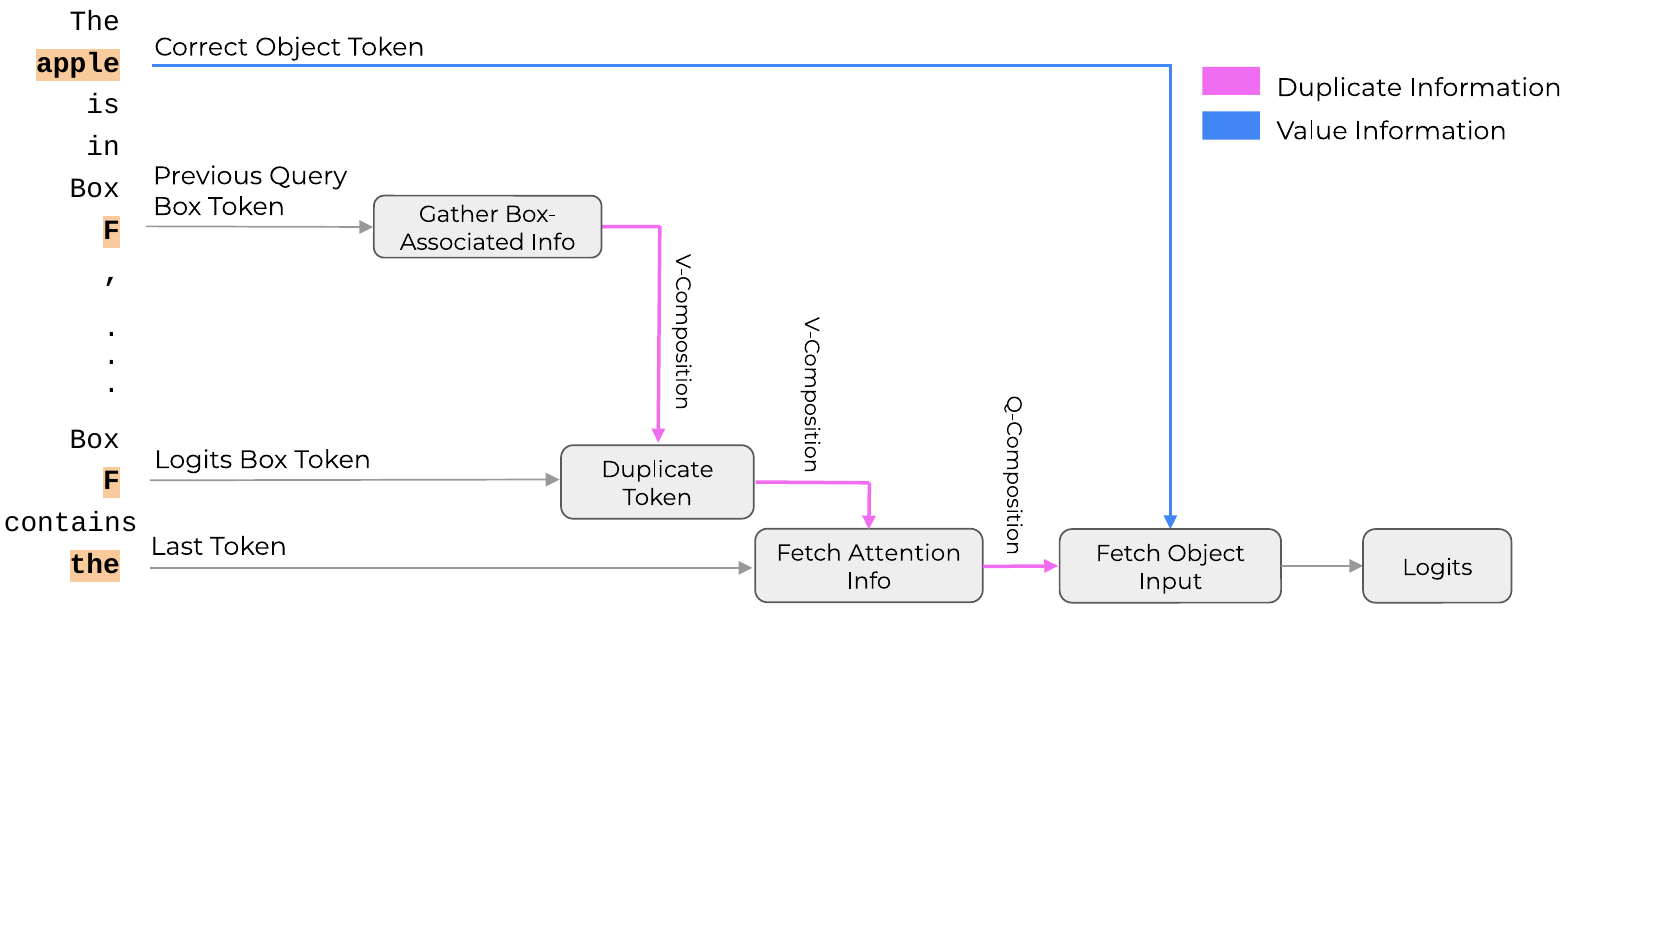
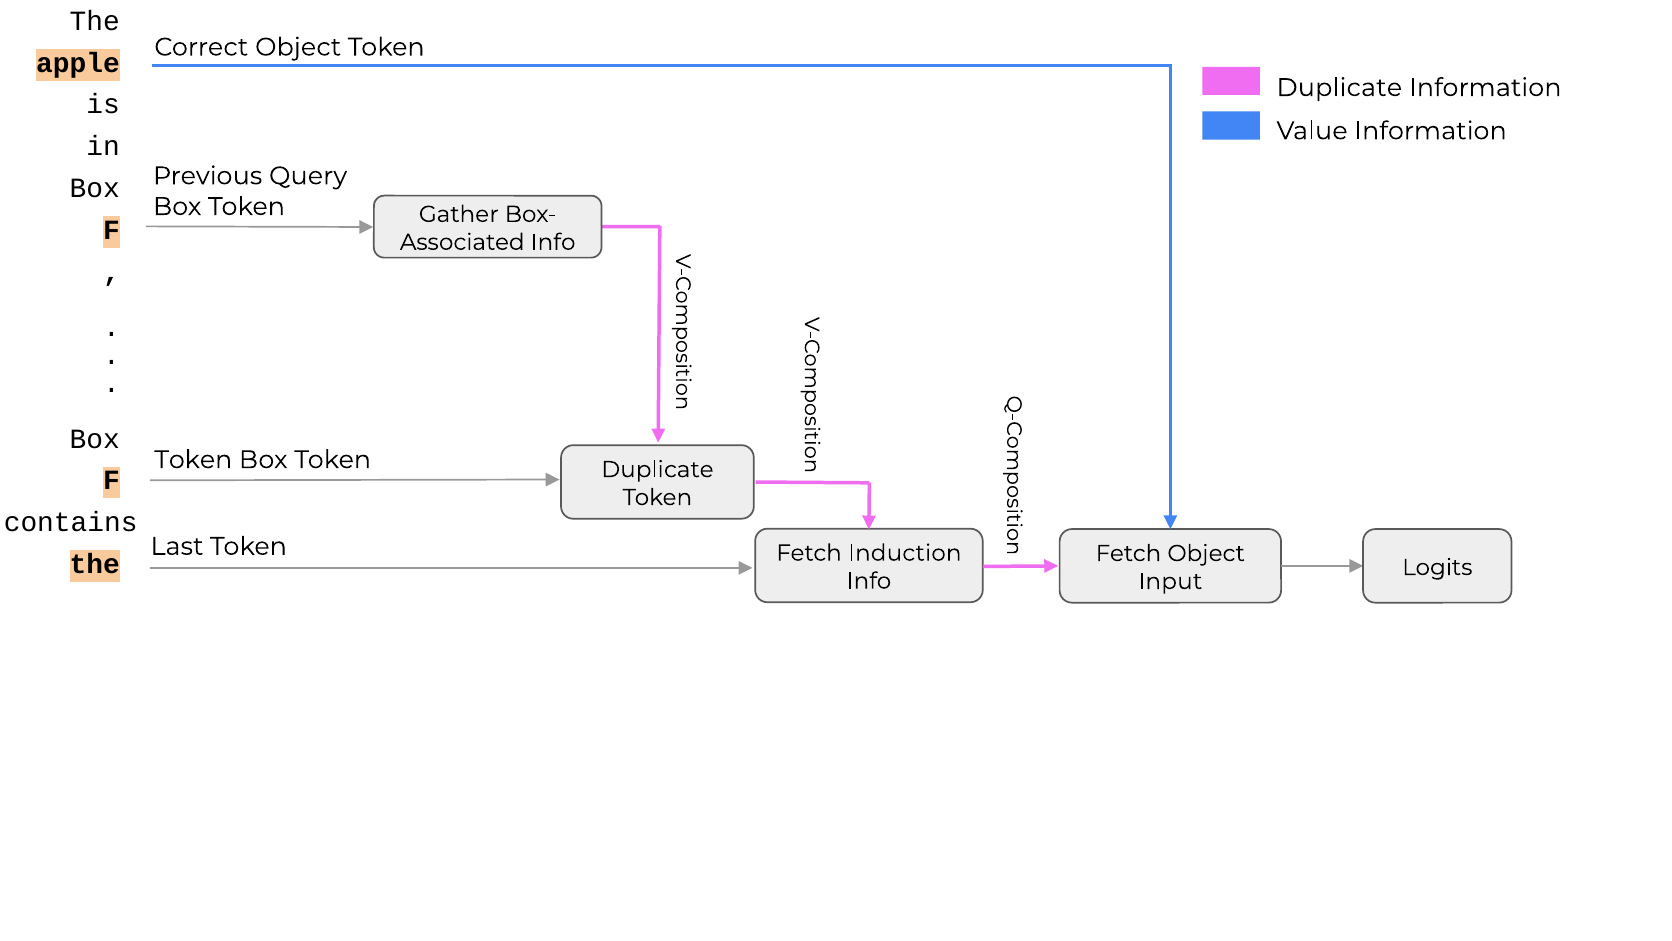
Logits: Logits -> Token (193, 460)
Attention: Attention -> Induction (905, 553)
